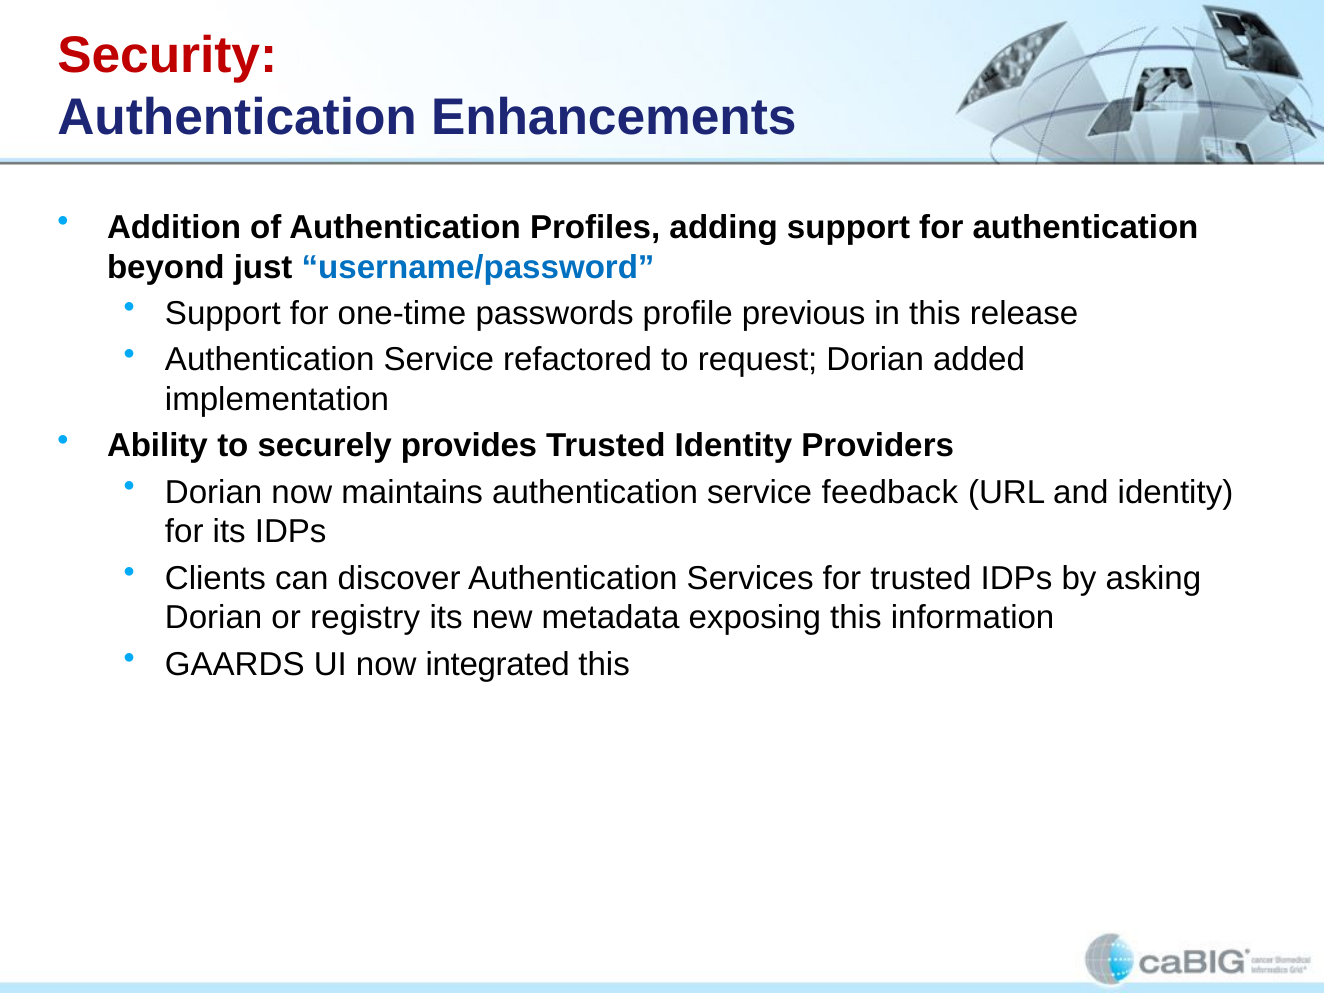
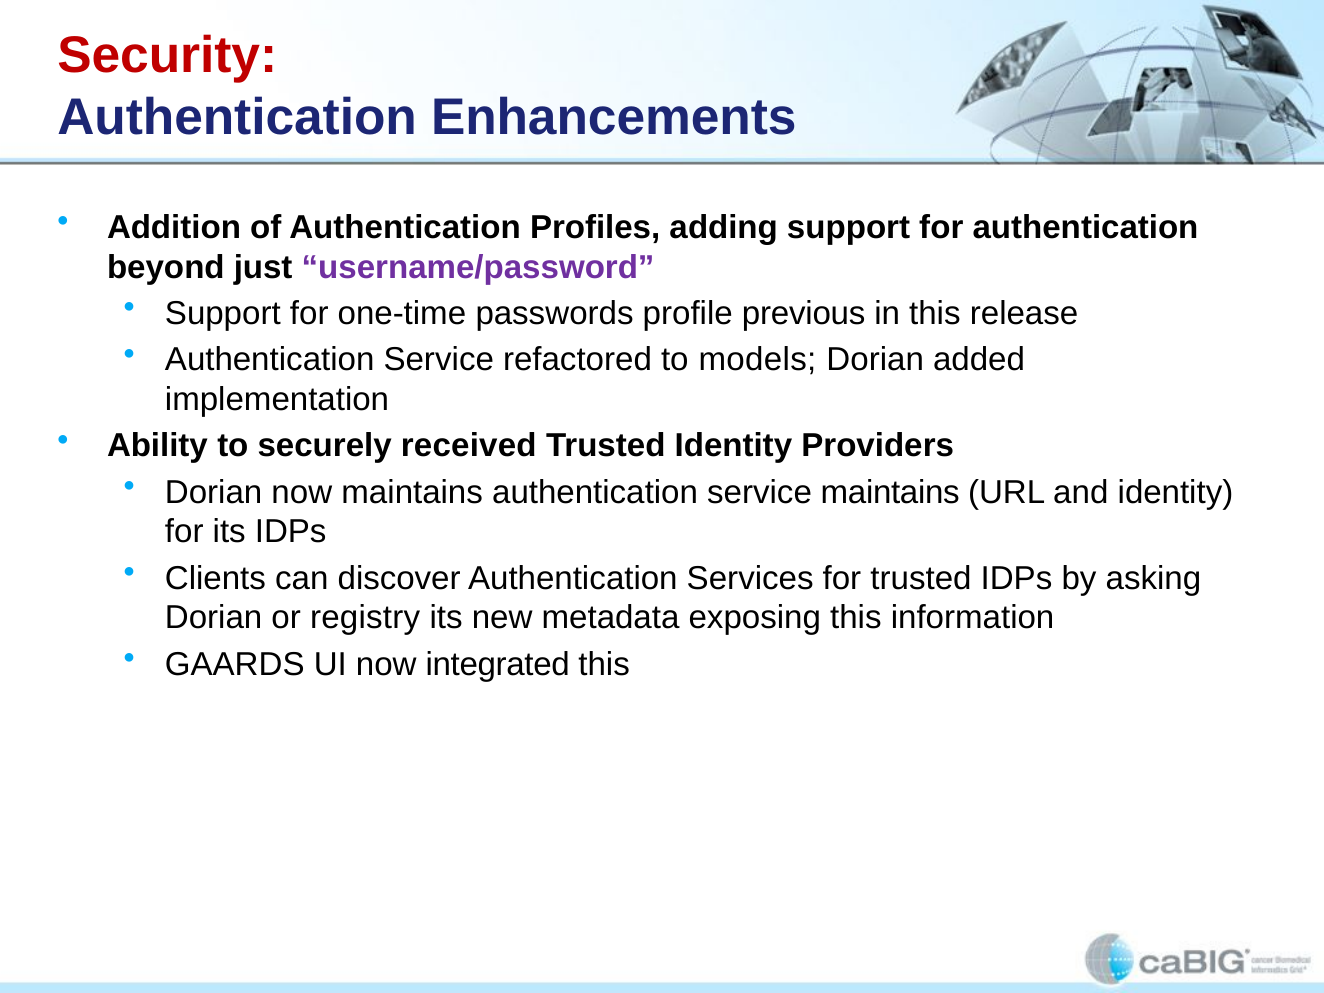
username/password colour: blue -> purple (478, 267)
request: request -> models (757, 360)
provides: provides -> received (469, 446)
service feedback: feedback -> maintains (890, 492)
